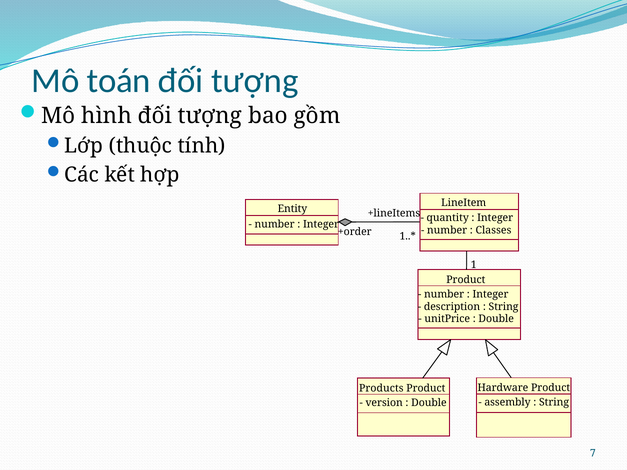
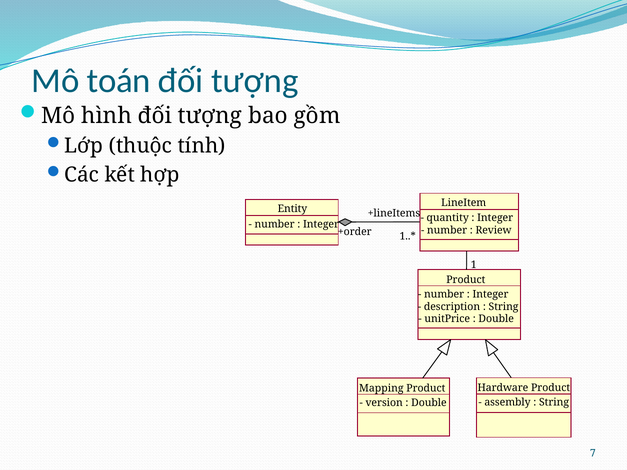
Classes: Classes -> Review (494, 230)
Products: Products -> Mapping (381, 388)
